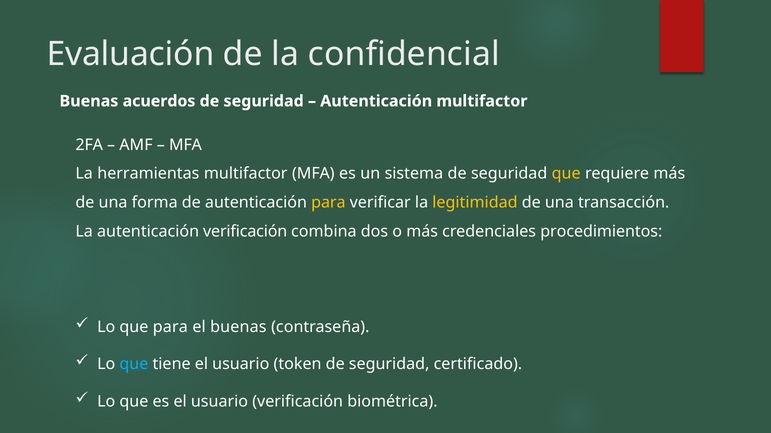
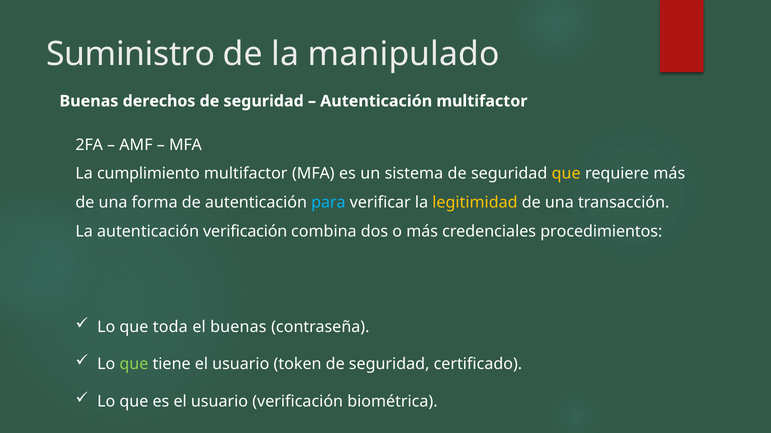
Evaluación: Evaluación -> Suministro (131, 54)
confidencial: confidencial -> manipulado (404, 54)
acuerdos: acuerdos -> derechos (159, 101)
herramientas: herramientas -> cumplimiento (148, 174)
para colour: yellow -> light blue (328, 203)
que para: para -> toda (170, 327)
que colour: light blue -> light green (134, 365)
